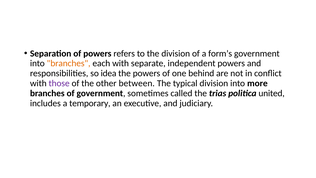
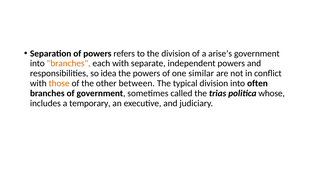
form’s: form’s -> arise’s (220, 53)
behind: behind -> similar (201, 73)
those colour: purple -> orange (59, 83)
more: more -> often (257, 83)
united: united -> whose (272, 93)
